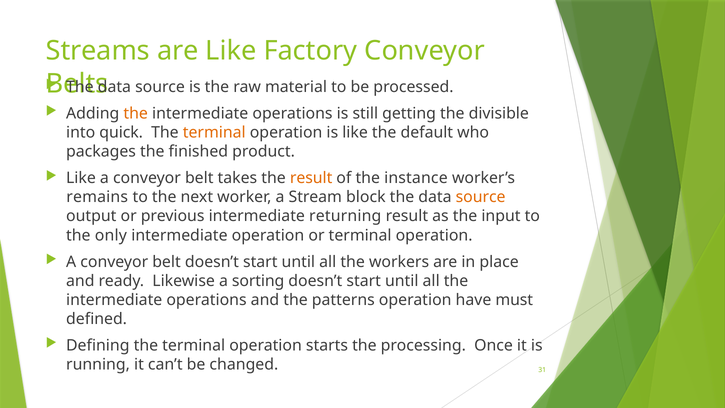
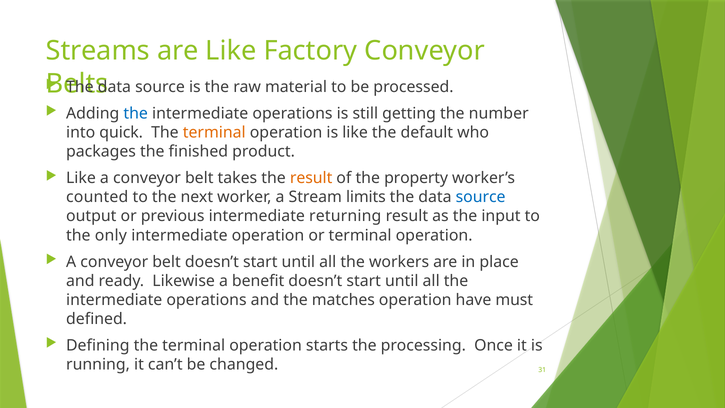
the colour: orange -> blue (136, 113)
divisible: divisible -> number (499, 113)
instance: instance -> property (416, 178)
remains: remains -> counted (97, 197)
block: block -> limits (366, 197)
source colour: orange -> blue (481, 197)
sorting: sorting -> benefit (258, 281)
patterns: patterns -> matches (343, 300)
